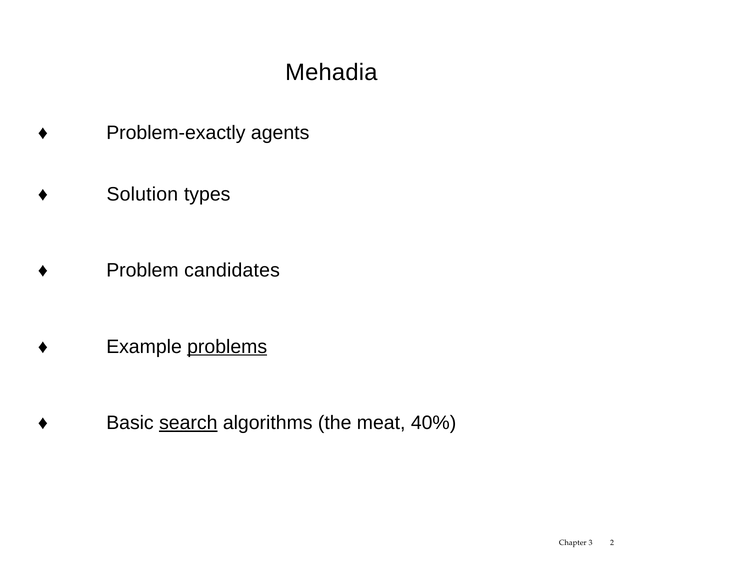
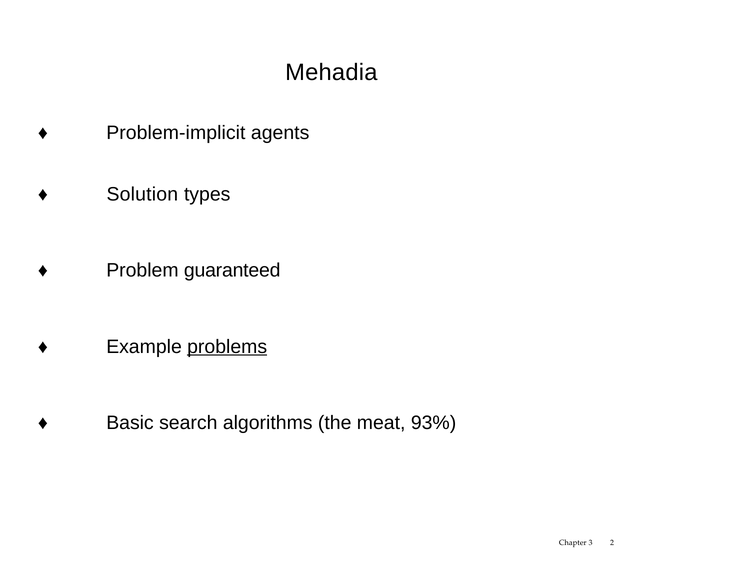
Problem-exactly: Problem-exactly -> Problem-implicit (176, 133)
candidates: candidates -> guaranteed (232, 271)
search underline: present -> none (188, 423)
40%: 40% -> 93% (434, 423)
